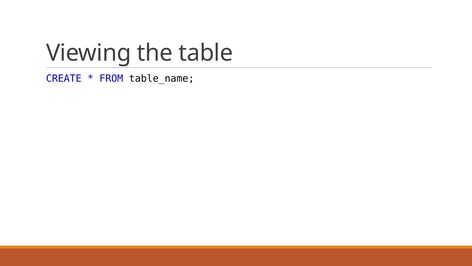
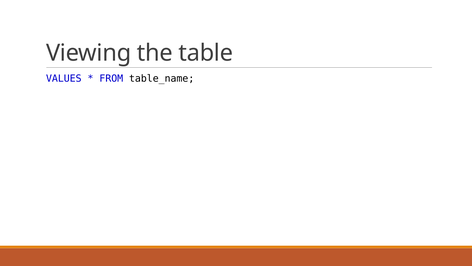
CREATE: CREATE -> VALUES (64, 78)
